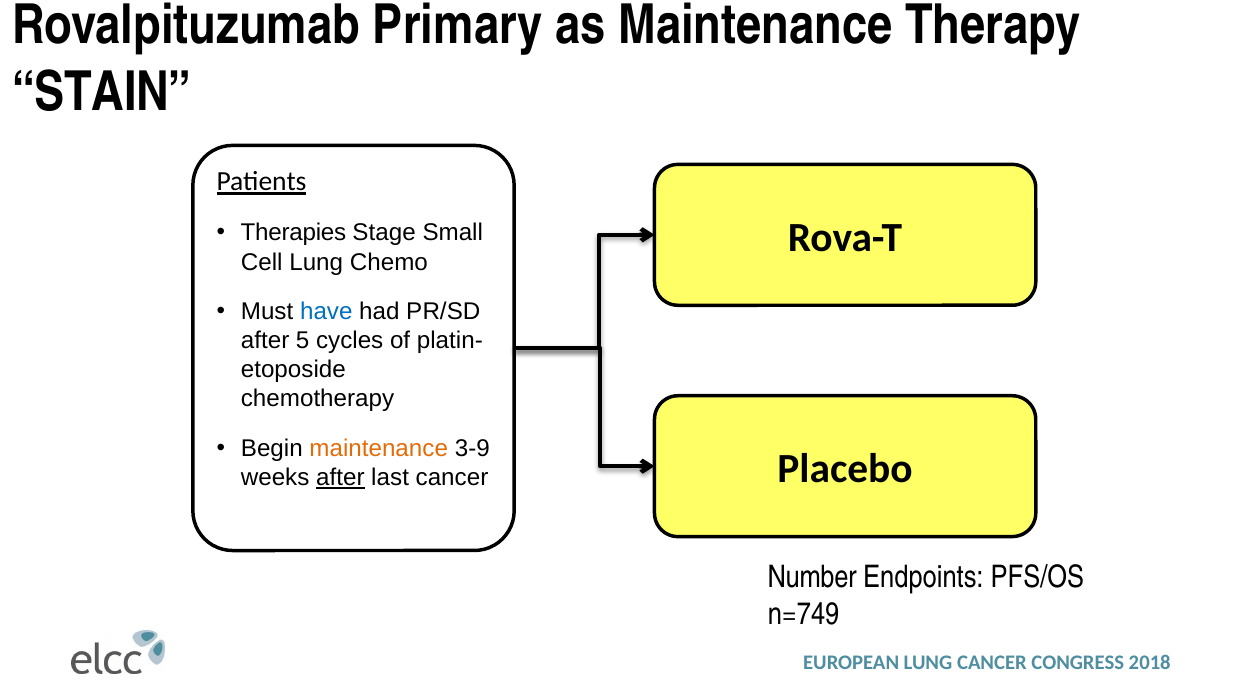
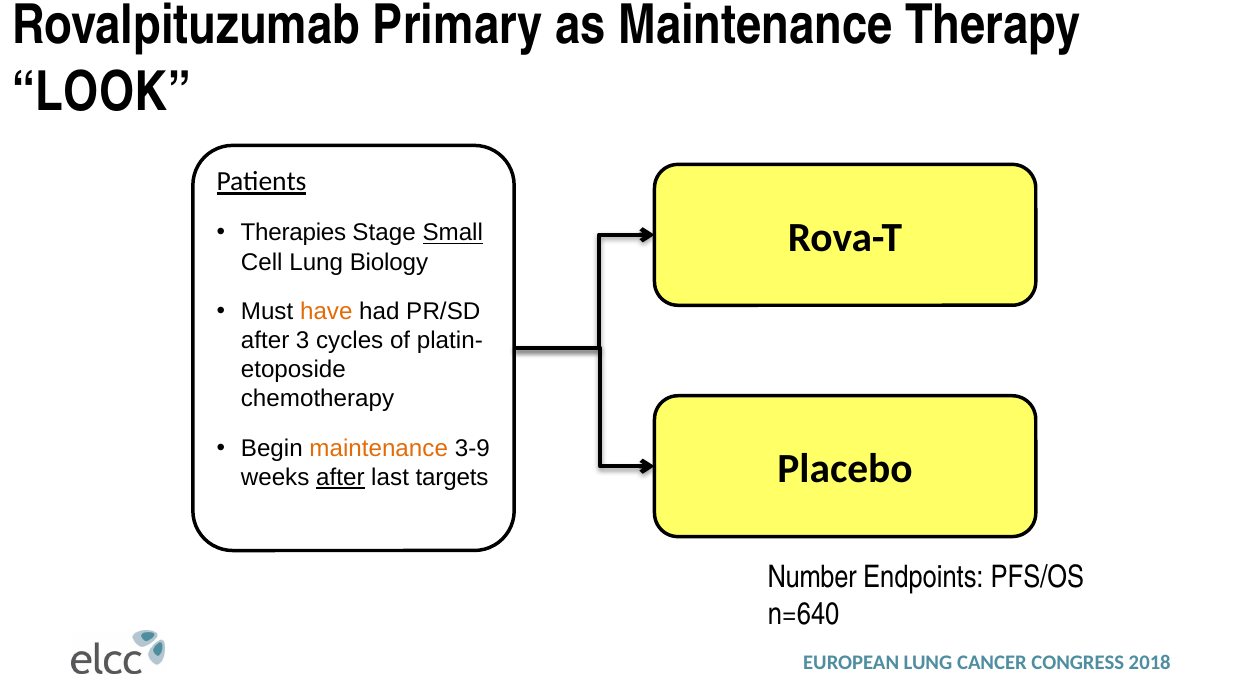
STAIN: STAIN -> LOOK (102, 92)
Small underline: none -> present (453, 233)
Chemo: Chemo -> Biology (389, 262)
have colour: blue -> orange (326, 312)
5: 5 -> 3 (303, 341)
last cancer: cancer -> targets (452, 478)
n=749: n=749 -> n=640 (804, 615)
